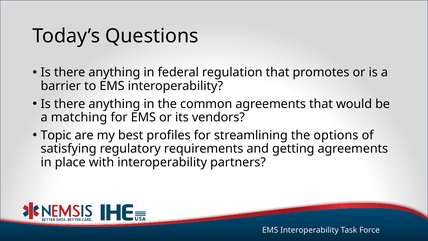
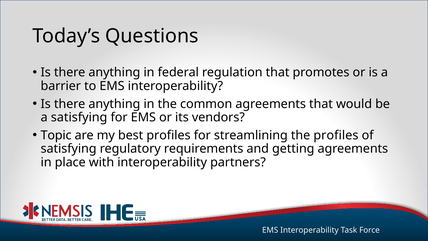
a matching: matching -> satisfying (79, 117)
the options: options -> profiles (336, 135)
